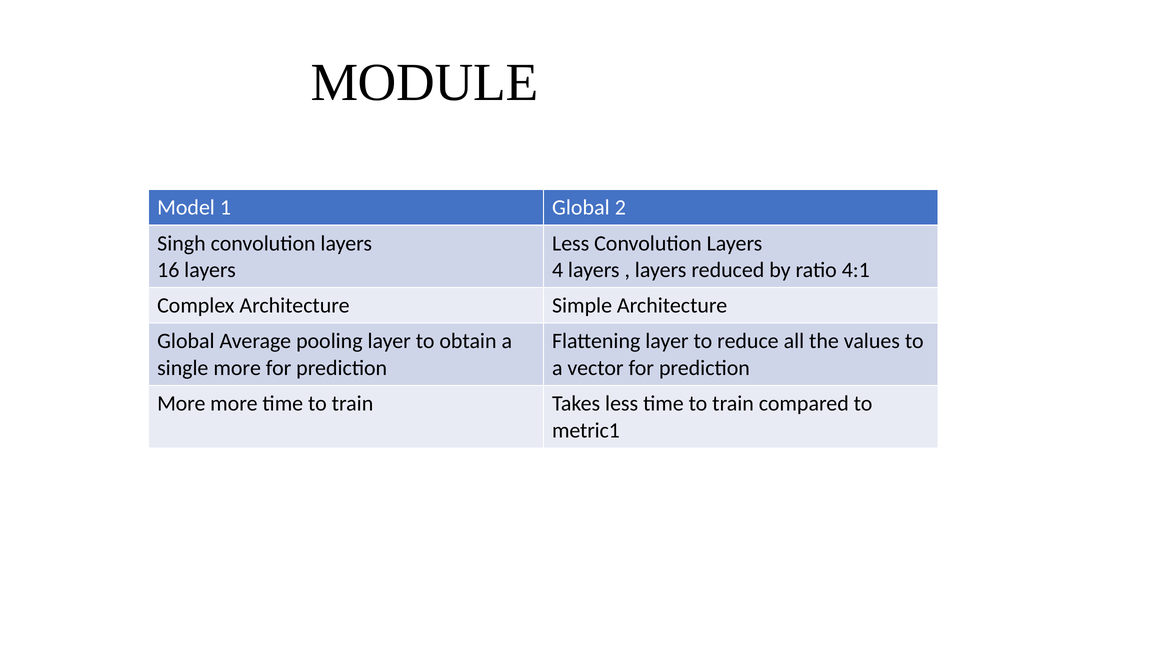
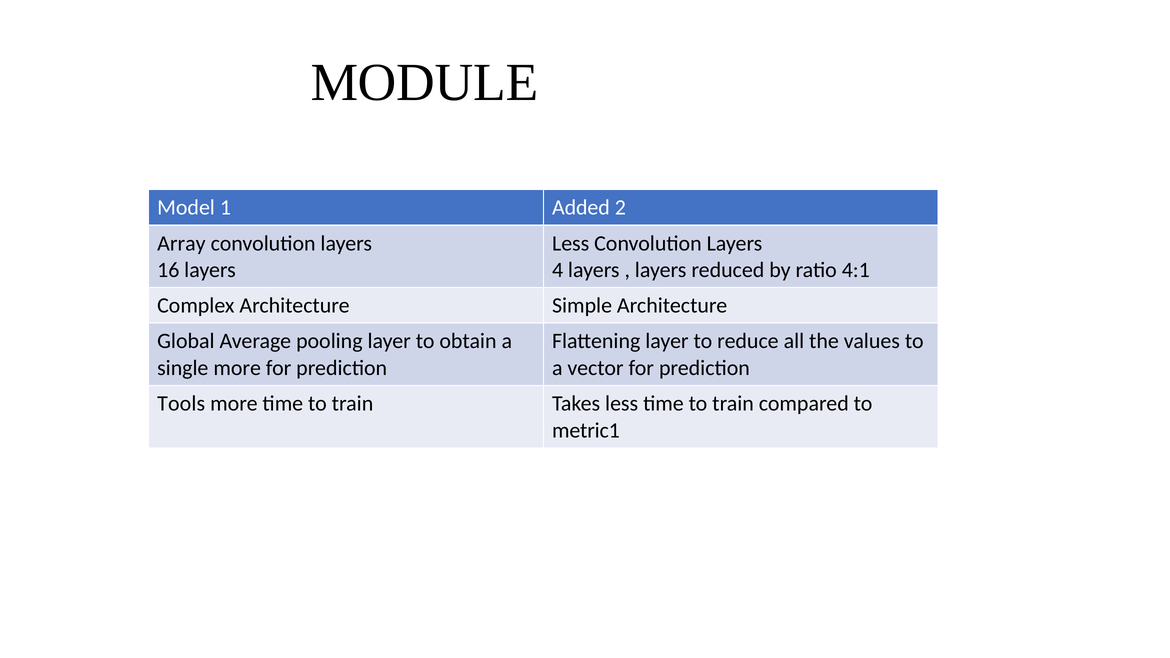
1 Global: Global -> Added (581, 208)
Singh: Singh -> Array (181, 243)
More: More -> Tools (181, 404)
